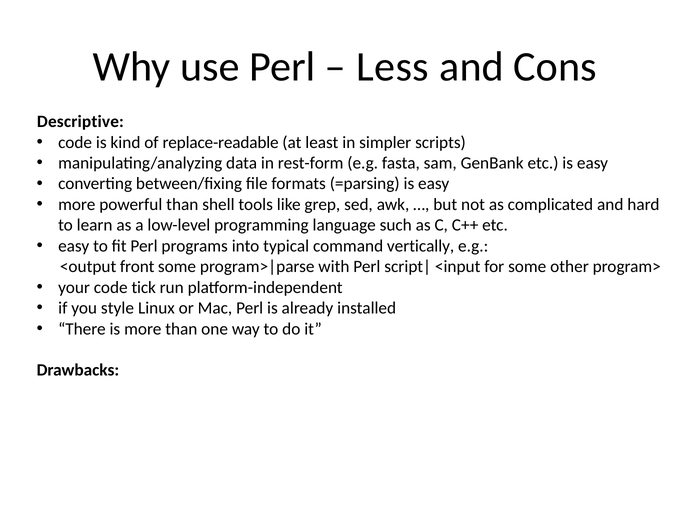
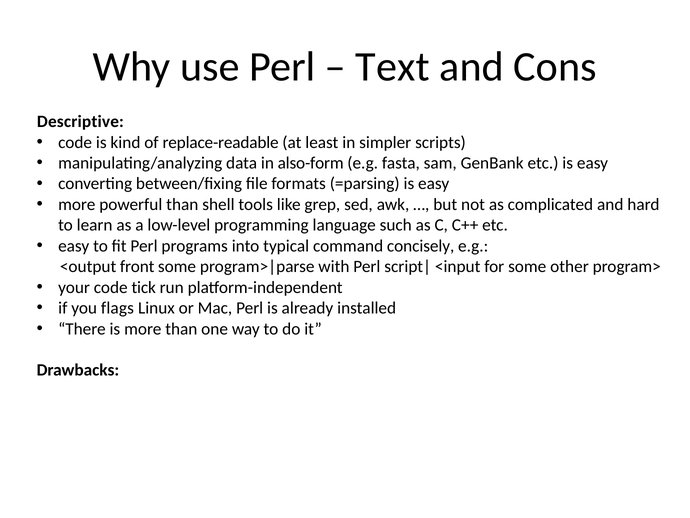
Less: Less -> Text (393, 67)
rest-form: rest-form -> also-form (311, 163)
vertically: vertically -> concisely (421, 246)
style: style -> flags (117, 308)
